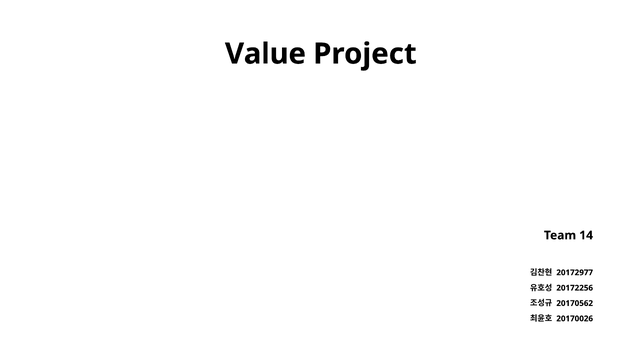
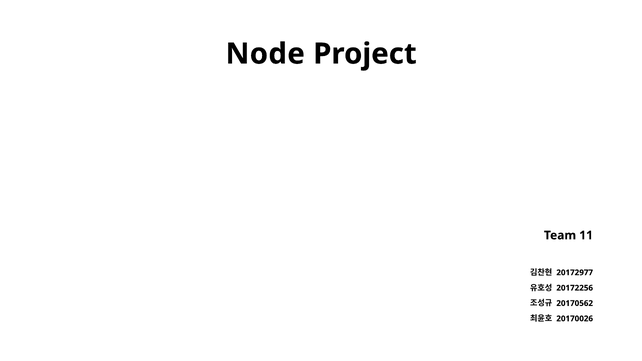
Value: Value -> Node (265, 54)
14: 14 -> 11 (586, 235)
